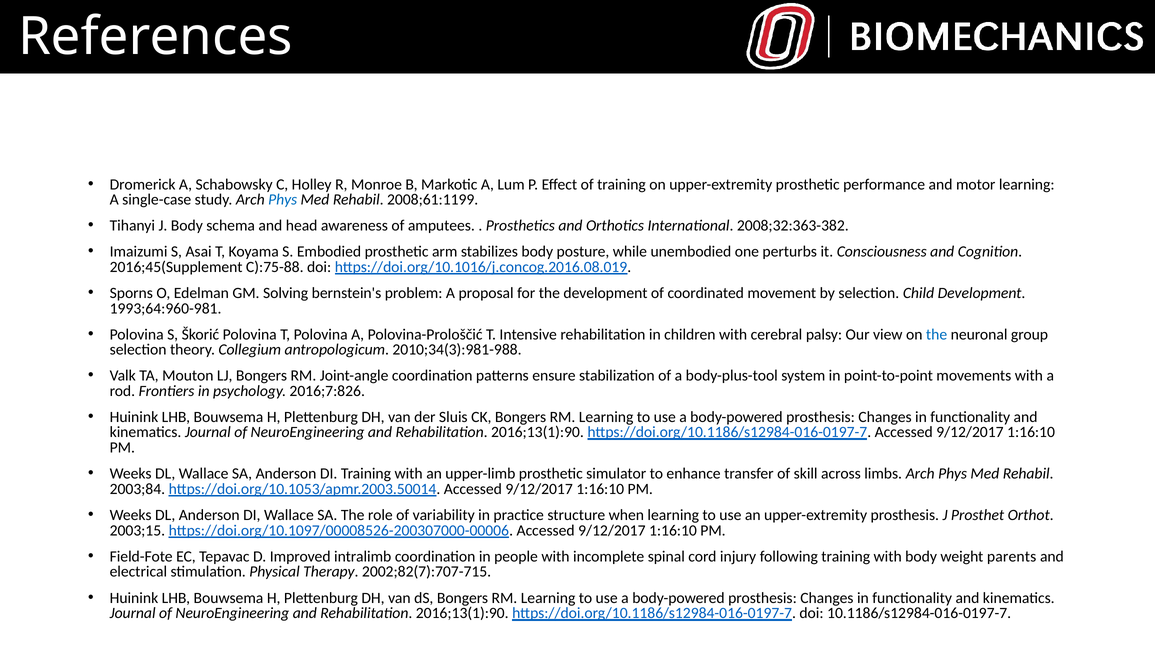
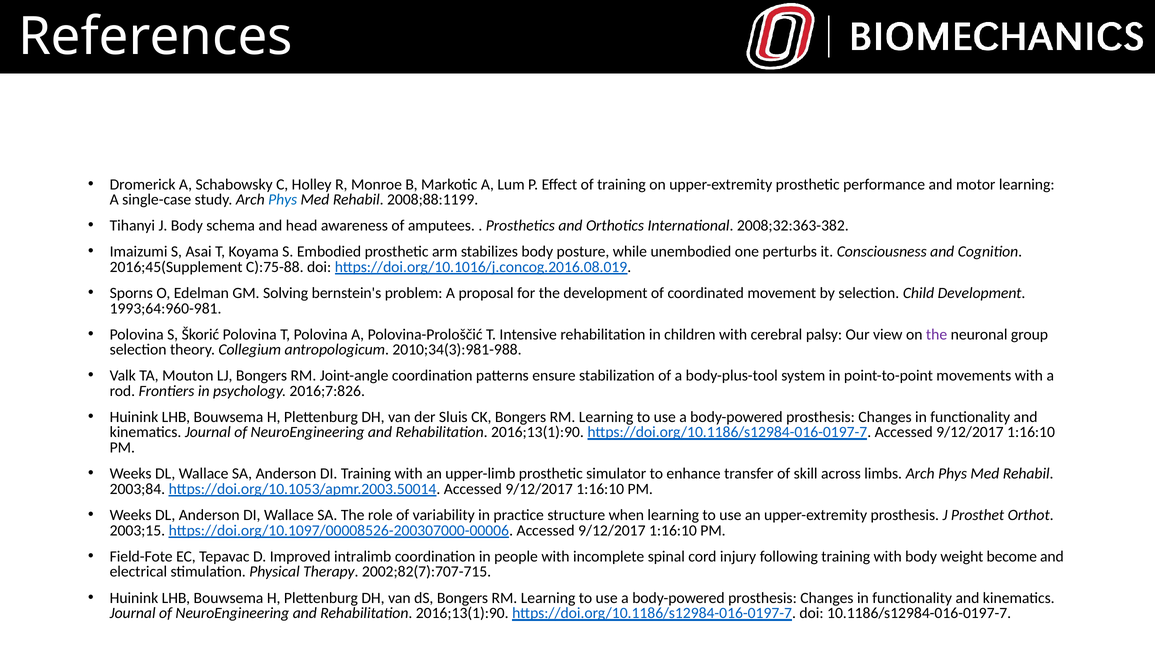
2008;61:1199: 2008;61:1199 -> 2008;88:1199 (433, 199)
the colour: blue -> purple (937, 334)
parents: parents -> become (1012, 556)
